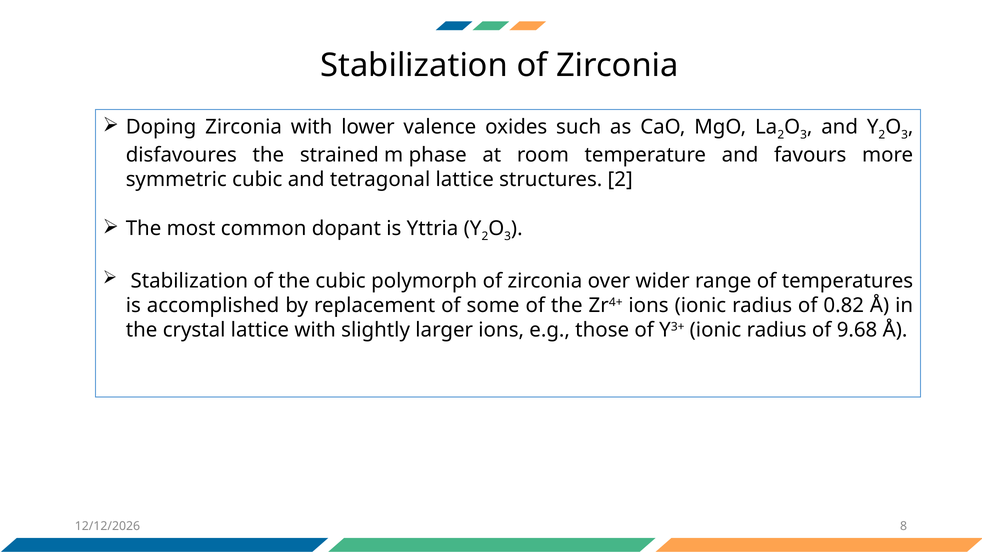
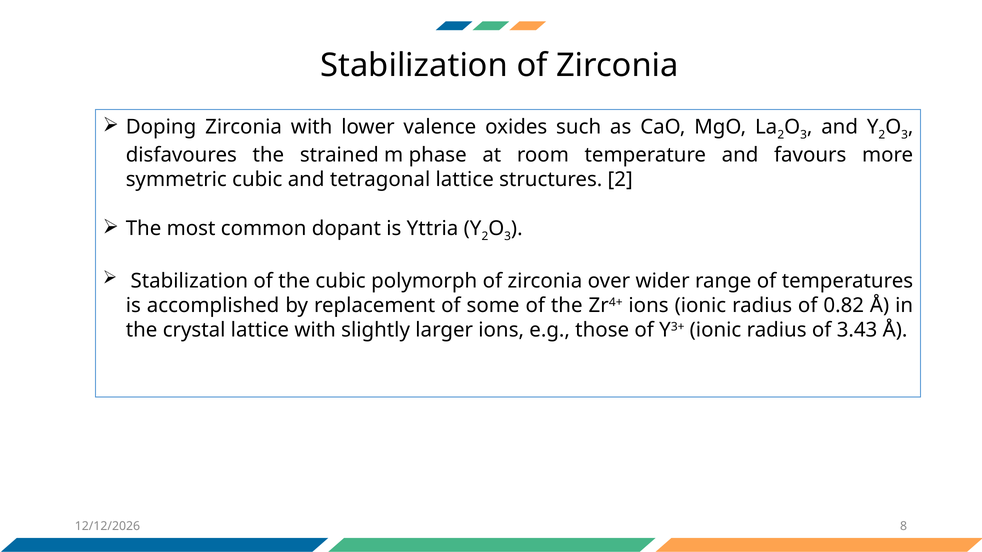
9.68: 9.68 -> 3.43 (857, 330)
